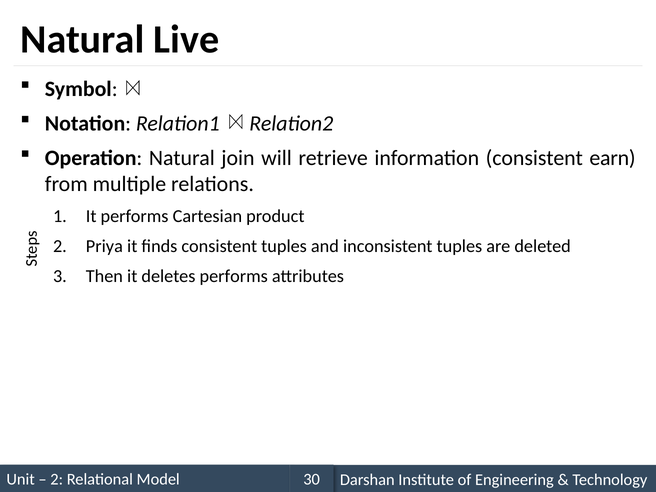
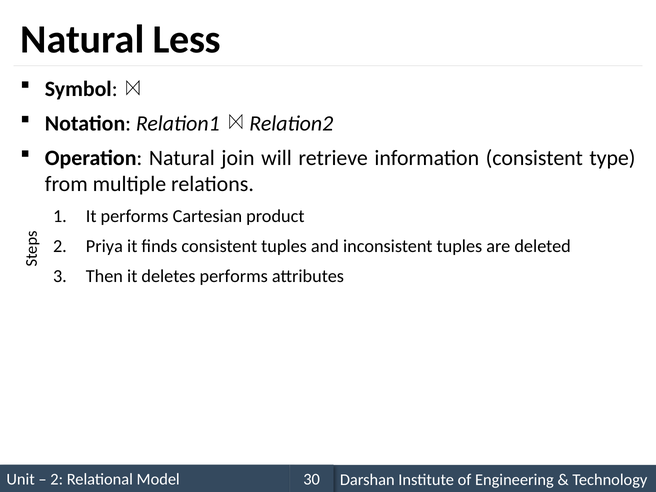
Live: Live -> Less (187, 39)
earn: earn -> type (612, 158)
